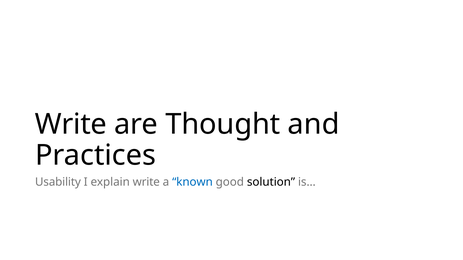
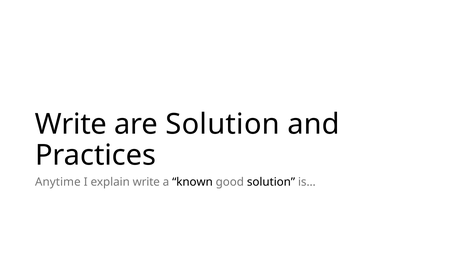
are Thought: Thought -> Solution (223, 124)
Usability: Usability -> Anytime (58, 182)
known colour: blue -> black (192, 182)
